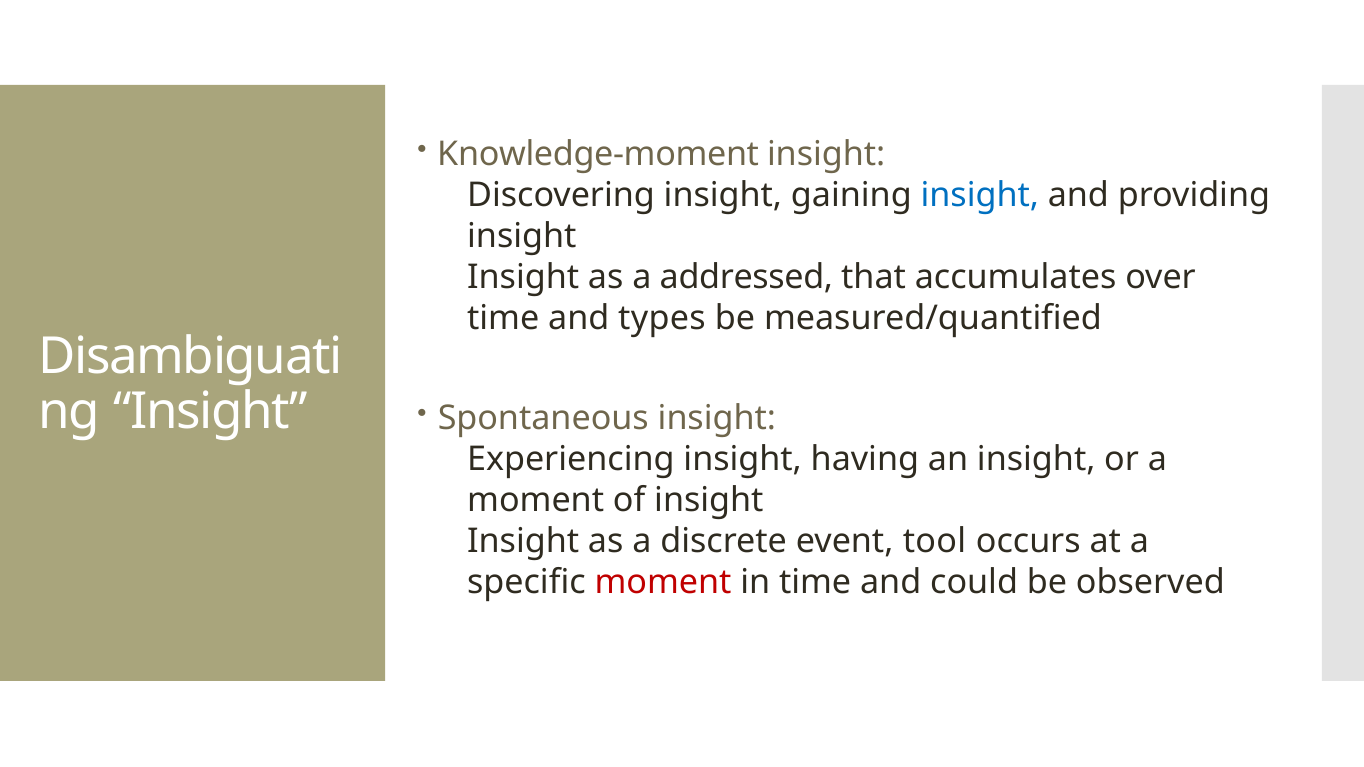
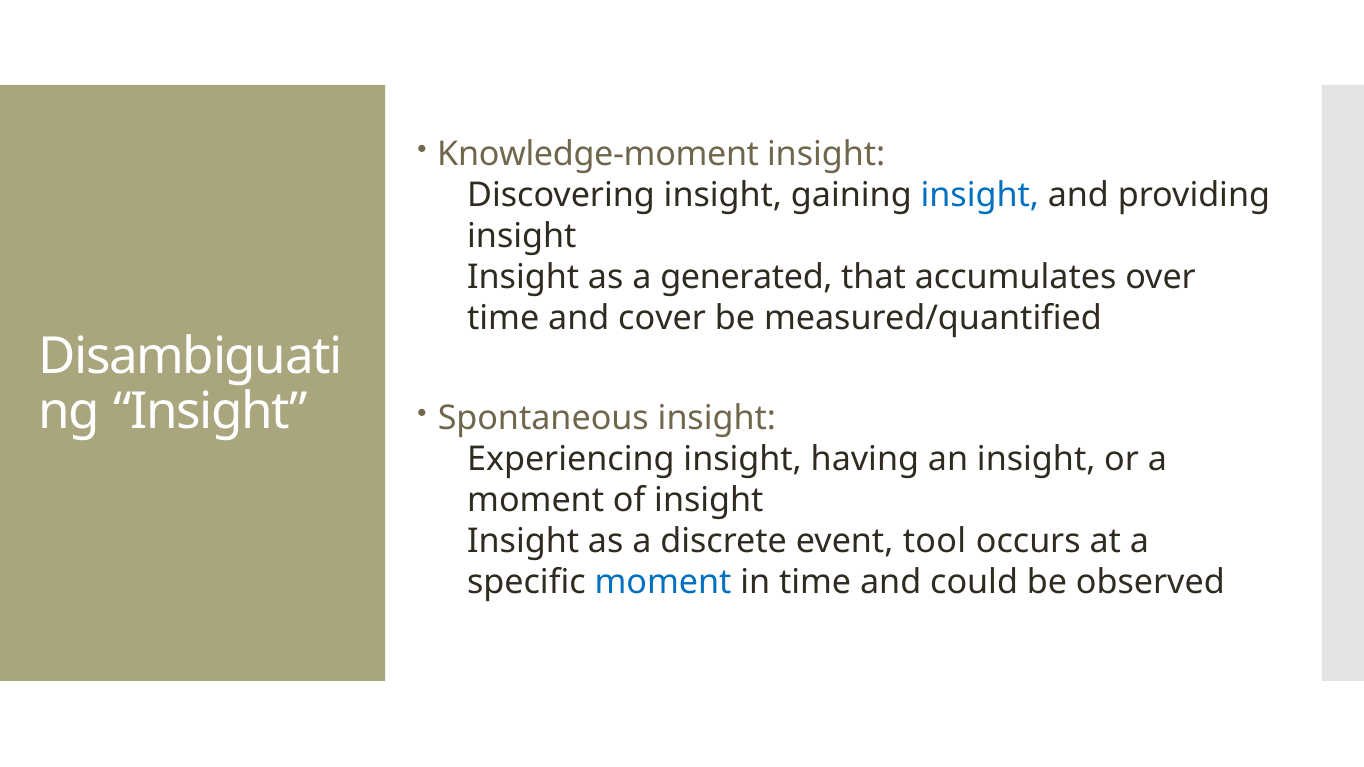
addressed: addressed -> generated (746, 277)
types: types -> cover (662, 318)
moment colour: red -> blue (663, 582)
